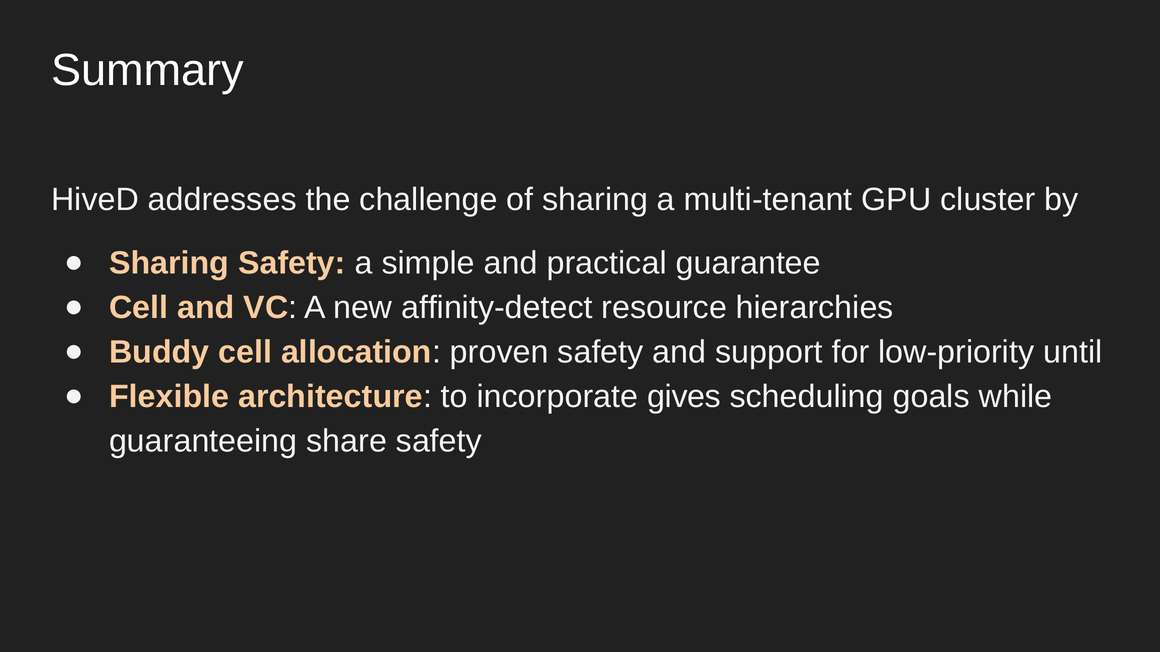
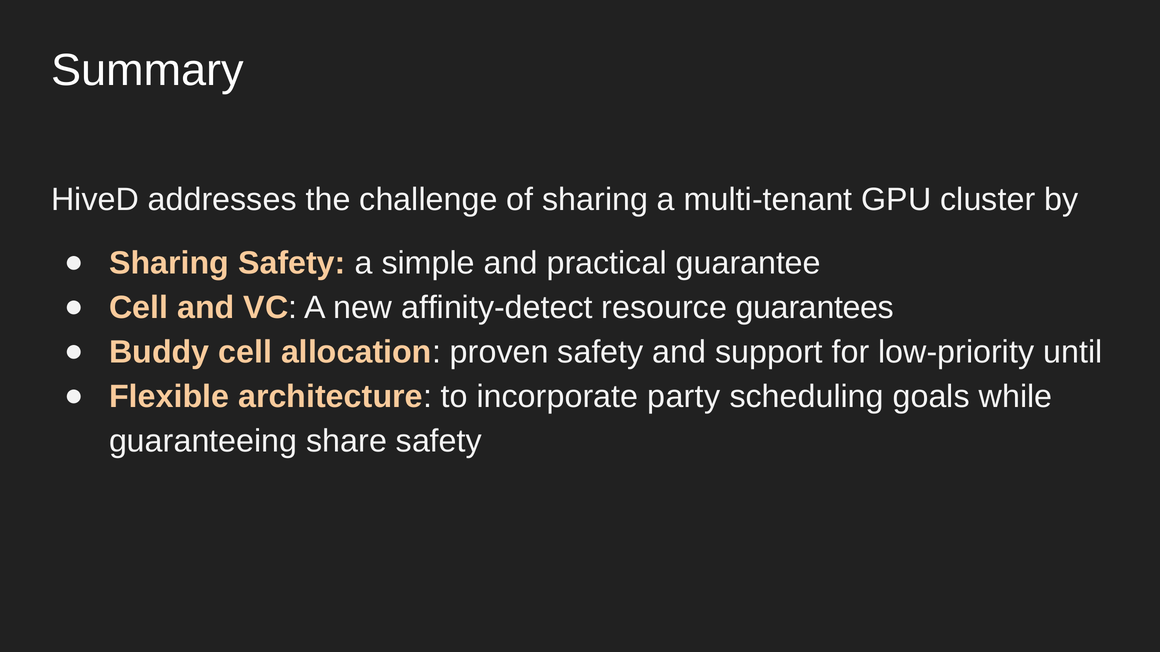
hierarchies: hierarchies -> guarantees (815, 308)
gives: gives -> party (684, 397)
